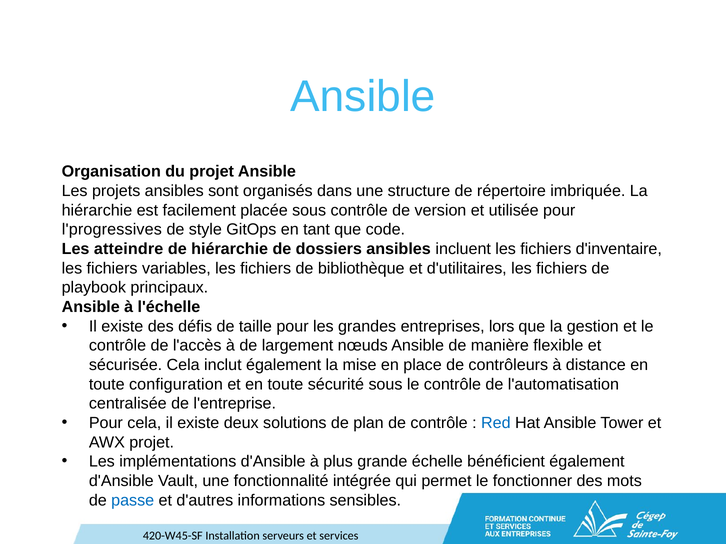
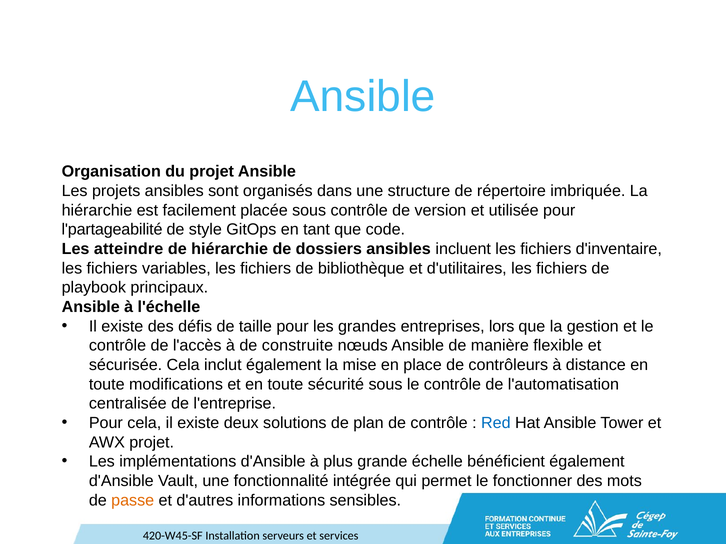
l'progressives: l'progressives -> l'partageabilité (112, 230)
largement: largement -> construite (297, 346)
configuration: configuration -> modifications (176, 385)
passe colour: blue -> orange (133, 501)
